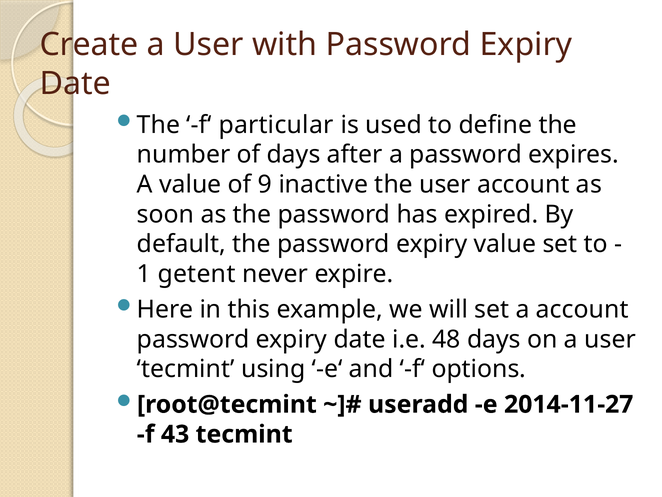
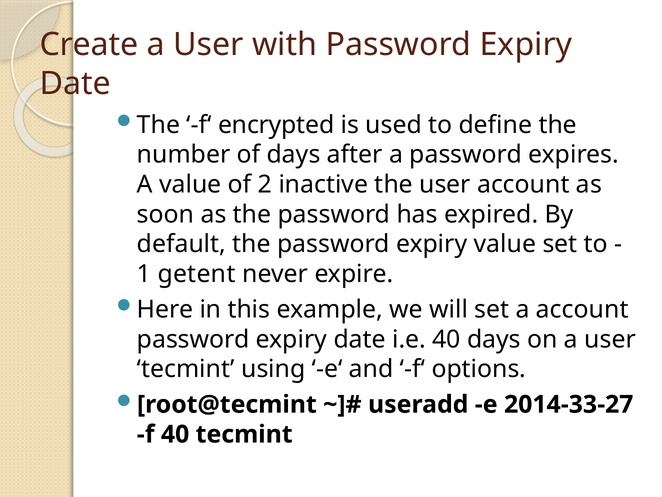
particular: particular -> encrypted (276, 125)
9: 9 -> 2 (265, 184)
i.e 48: 48 -> 40 (446, 339)
2014-11-27: 2014-11-27 -> 2014-33-27 (569, 404)
f 43: 43 -> 40 (175, 434)
